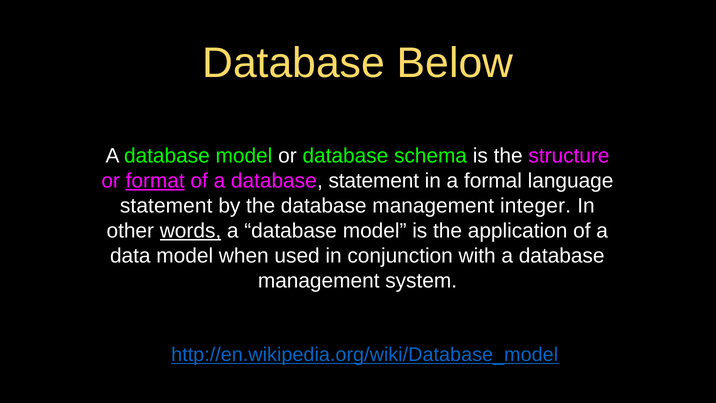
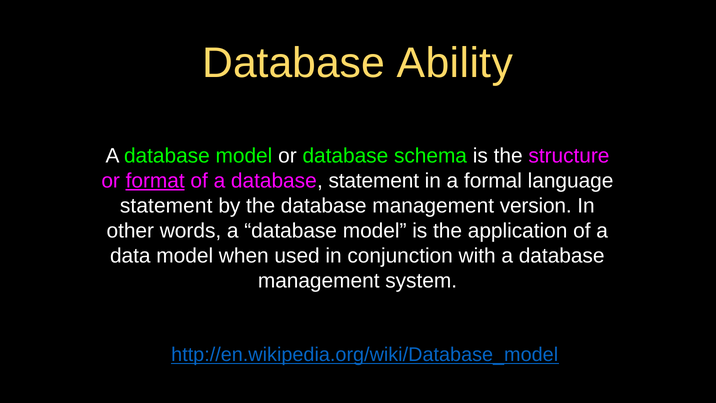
Below: Below -> Ability (455, 63)
integer: integer -> version (536, 206)
words underline: present -> none (191, 231)
